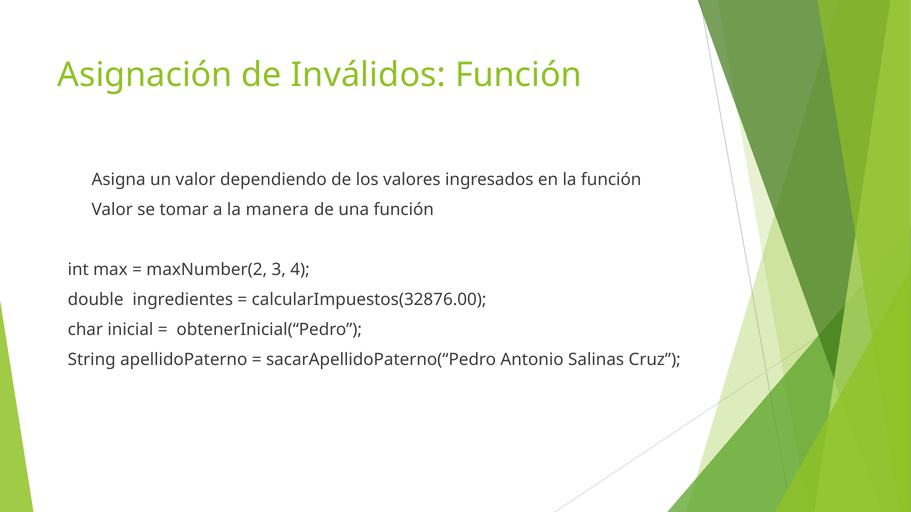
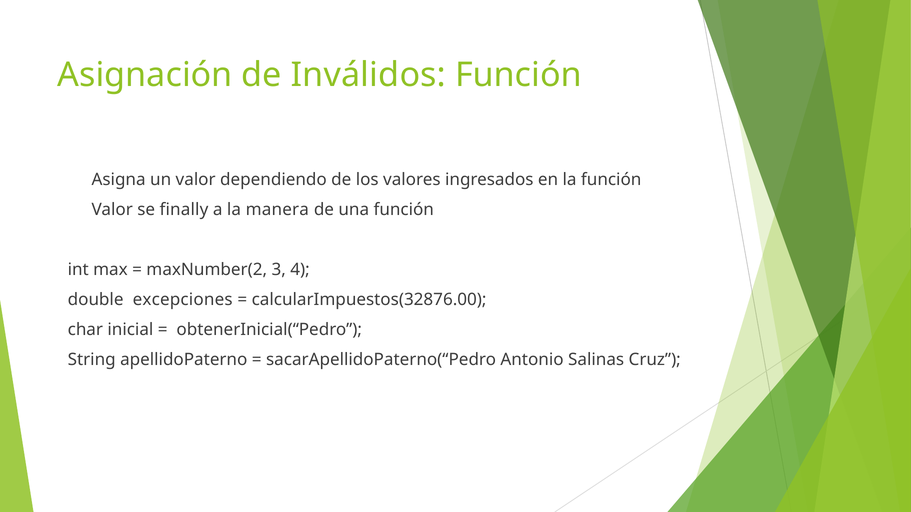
tomar: tomar -> finally (184, 210)
ingredientes: ingredientes -> excepciones (183, 300)
